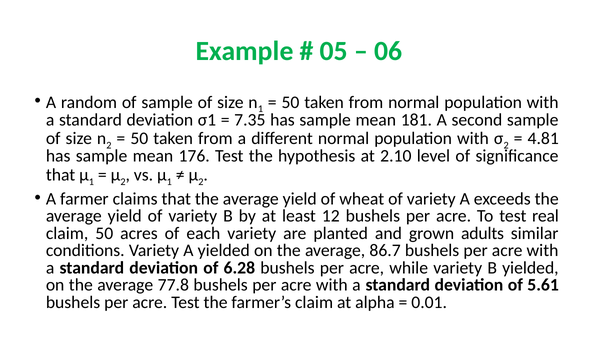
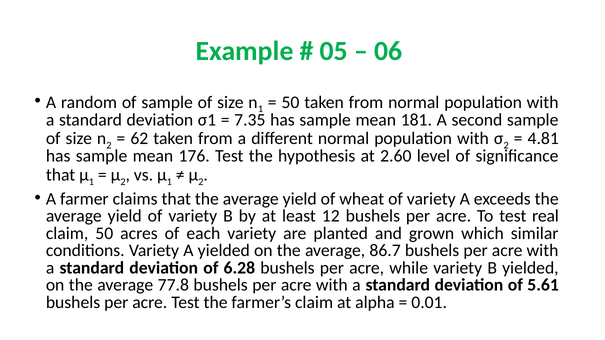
50: 50 -> 62 (139, 139)
2.10: 2.10 -> 2.60 (396, 156)
adults: adults -> which (482, 233)
